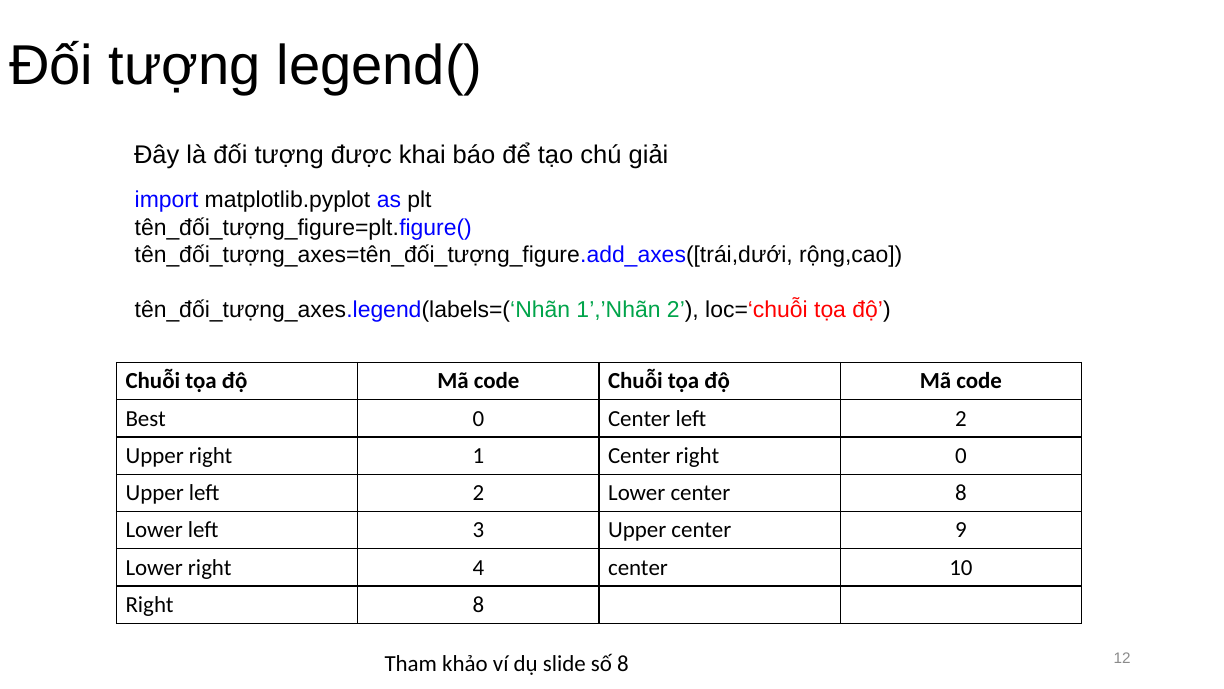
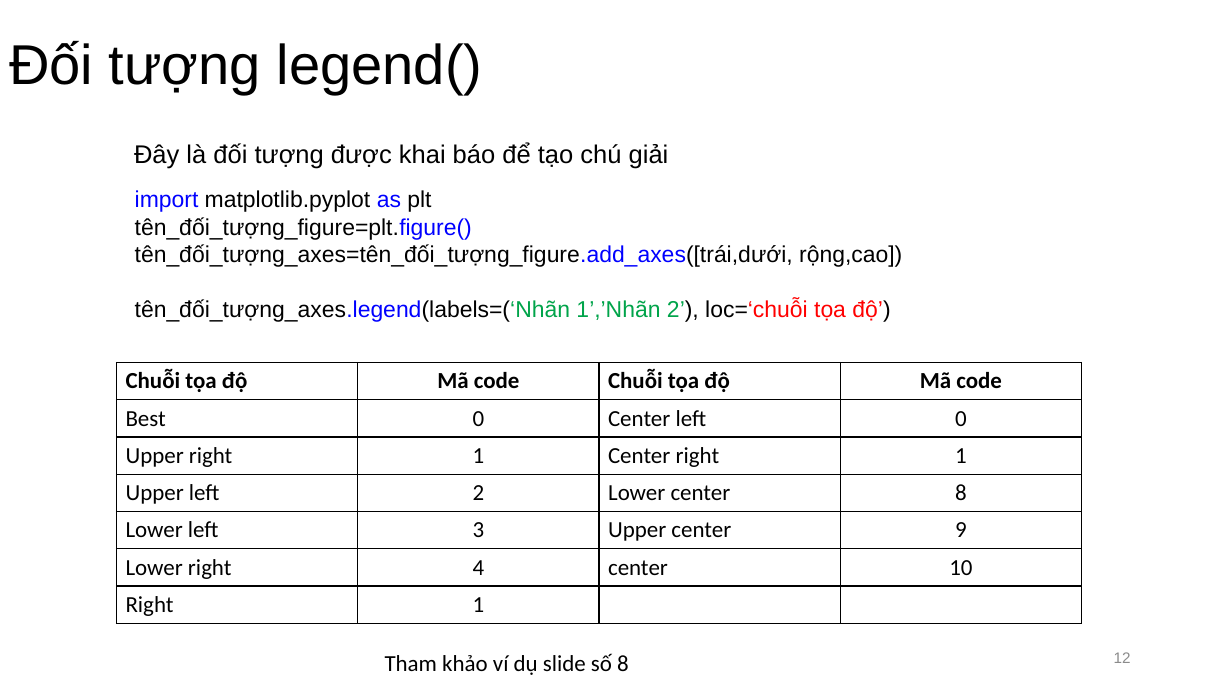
Center left 2: 2 -> 0 (961, 418)
Center right 0: 0 -> 1 (961, 456)
8: 8 -> 1 (478, 604)
